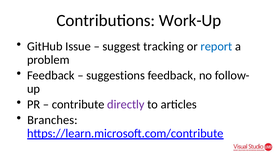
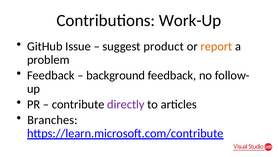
tracking: tracking -> product (164, 46)
report colour: blue -> orange (216, 46)
suggestions: suggestions -> background (116, 75)
